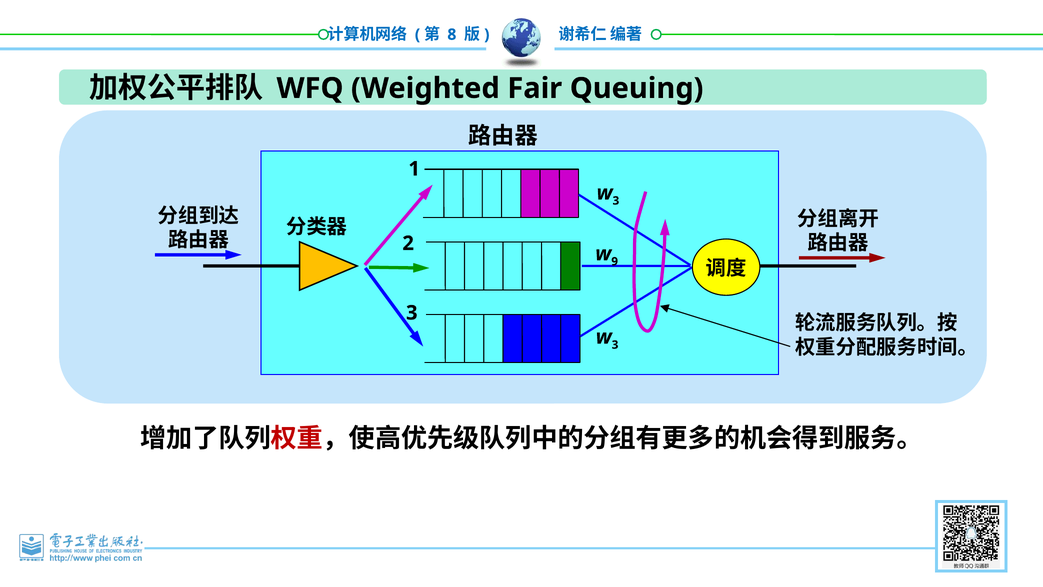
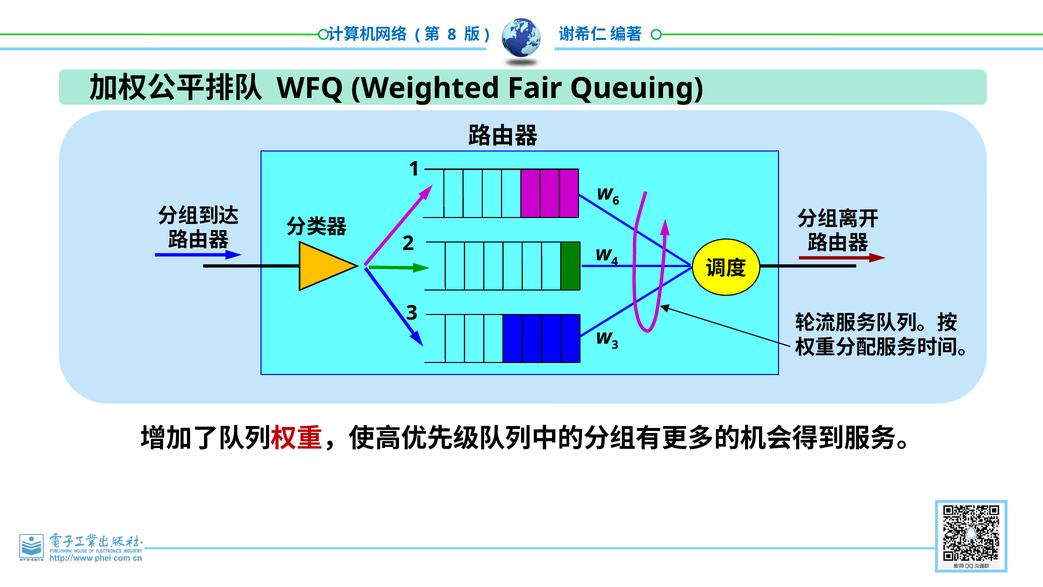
3: 3 -> 6 (616, 201)
9: 9 -> 4 (615, 261)
